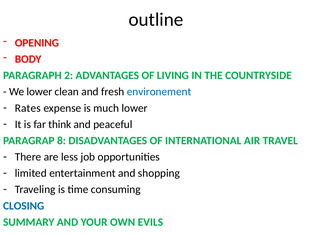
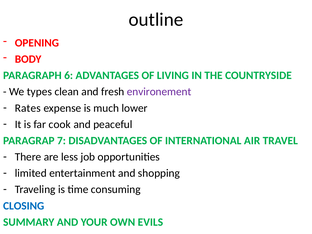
2: 2 -> 6 (69, 75)
We lower: lower -> types (39, 92)
environement colour: blue -> purple (159, 92)
think: think -> cook (60, 124)
8: 8 -> 7 (61, 141)
